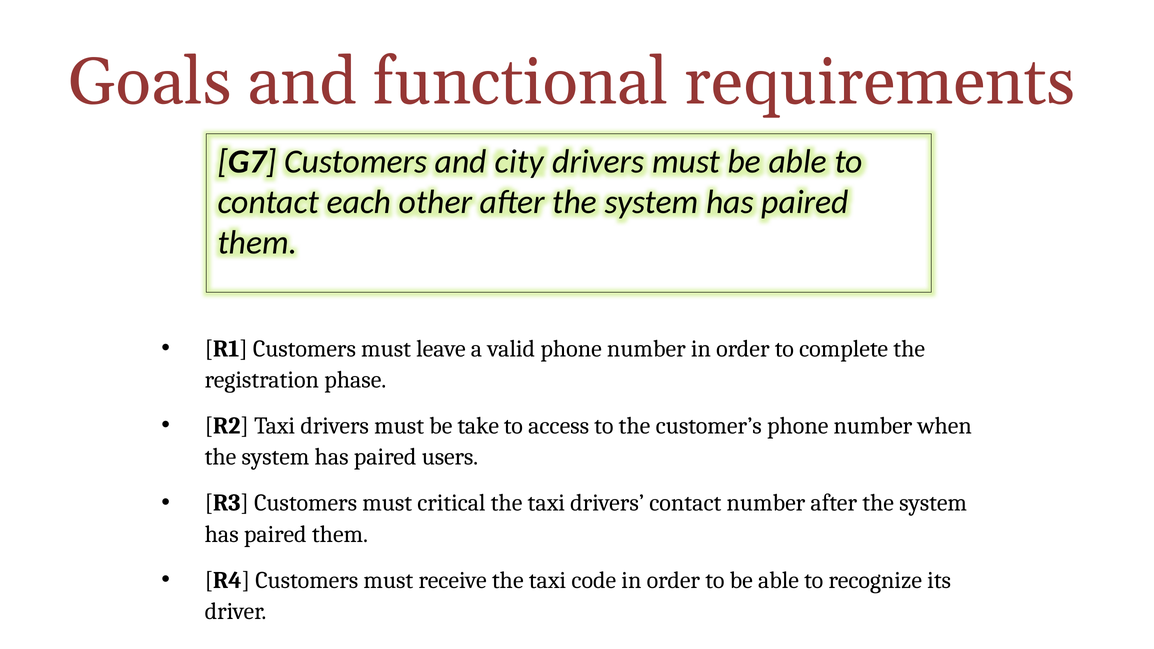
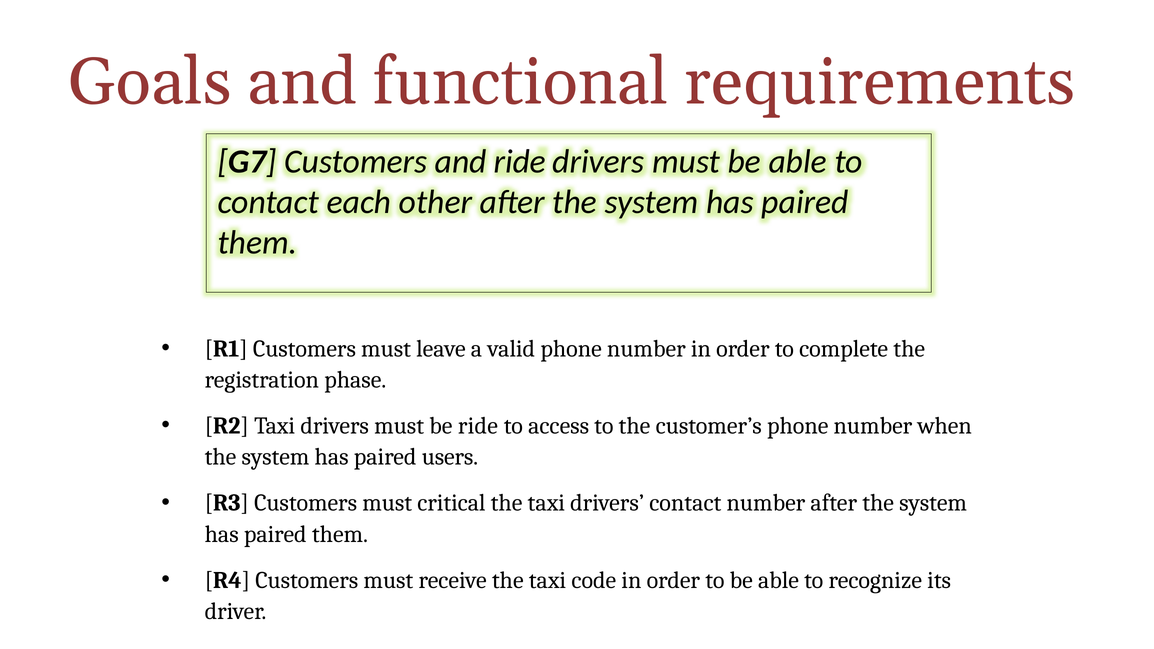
and city: city -> ride (520, 162)
be take: take -> ride (478, 426)
